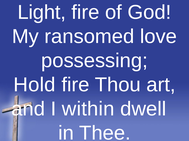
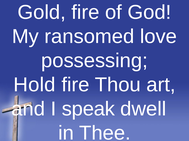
Light: Light -> Gold (42, 12)
within: within -> speak (88, 109)
